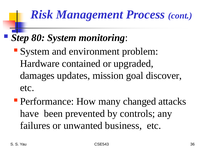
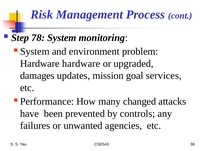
80: 80 -> 78 (38, 38)
Hardware contained: contained -> hardware (81, 63)
discover: discover -> services (164, 76)
business: business -> agencies (123, 125)
